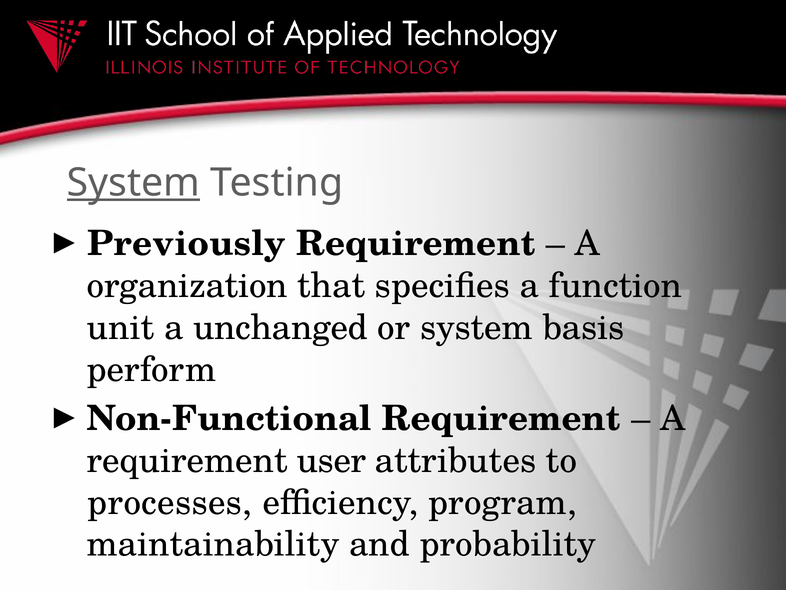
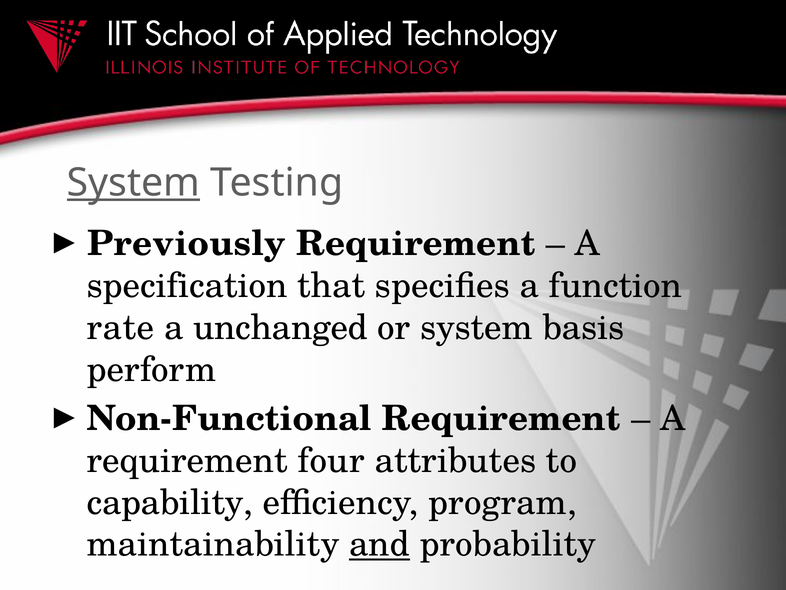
organization: organization -> specification (187, 285)
unit: unit -> rate (120, 327)
user: user -> four (331, 460)
processes: processes -> capability (170, 502)
and underline: none -> present (379, 544)
